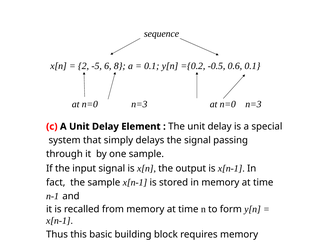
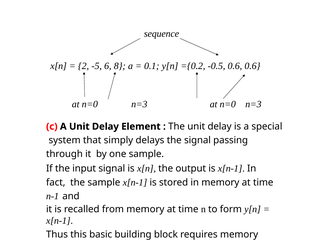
0.6 0.1: 0.1 -> 0.6 (252, 66)
